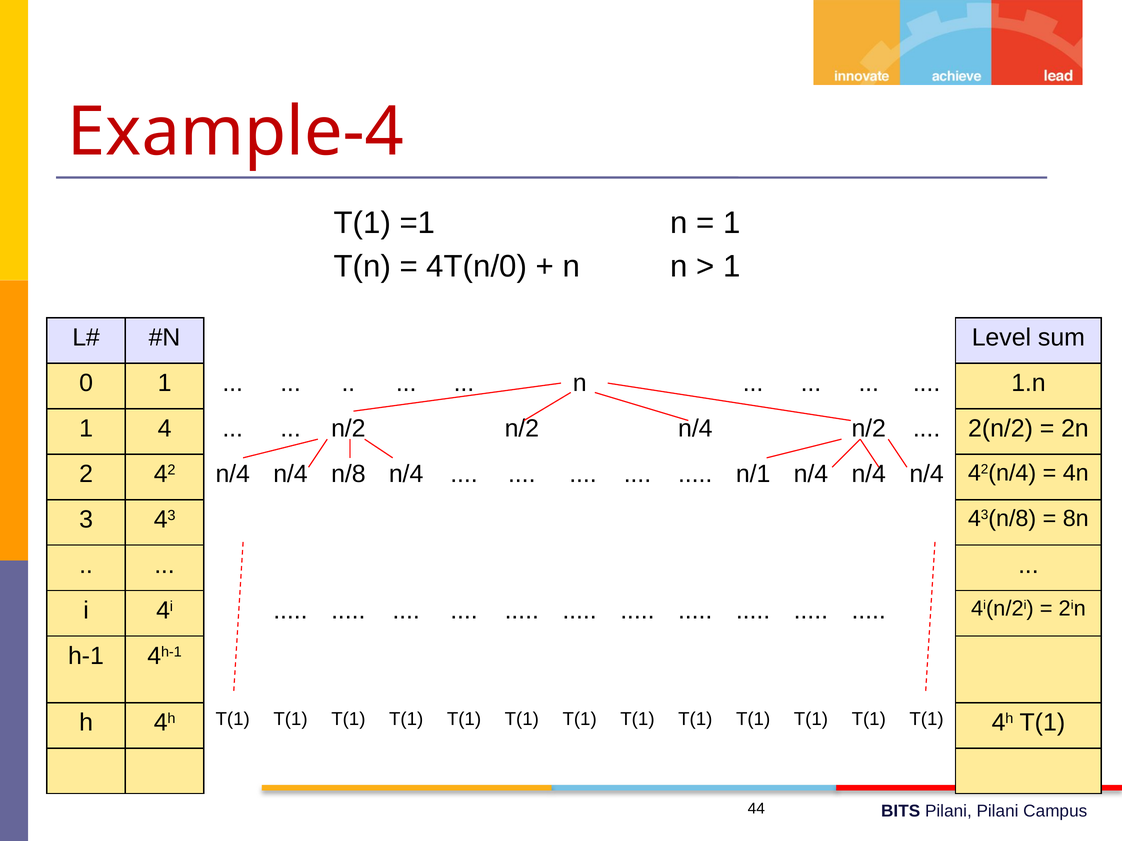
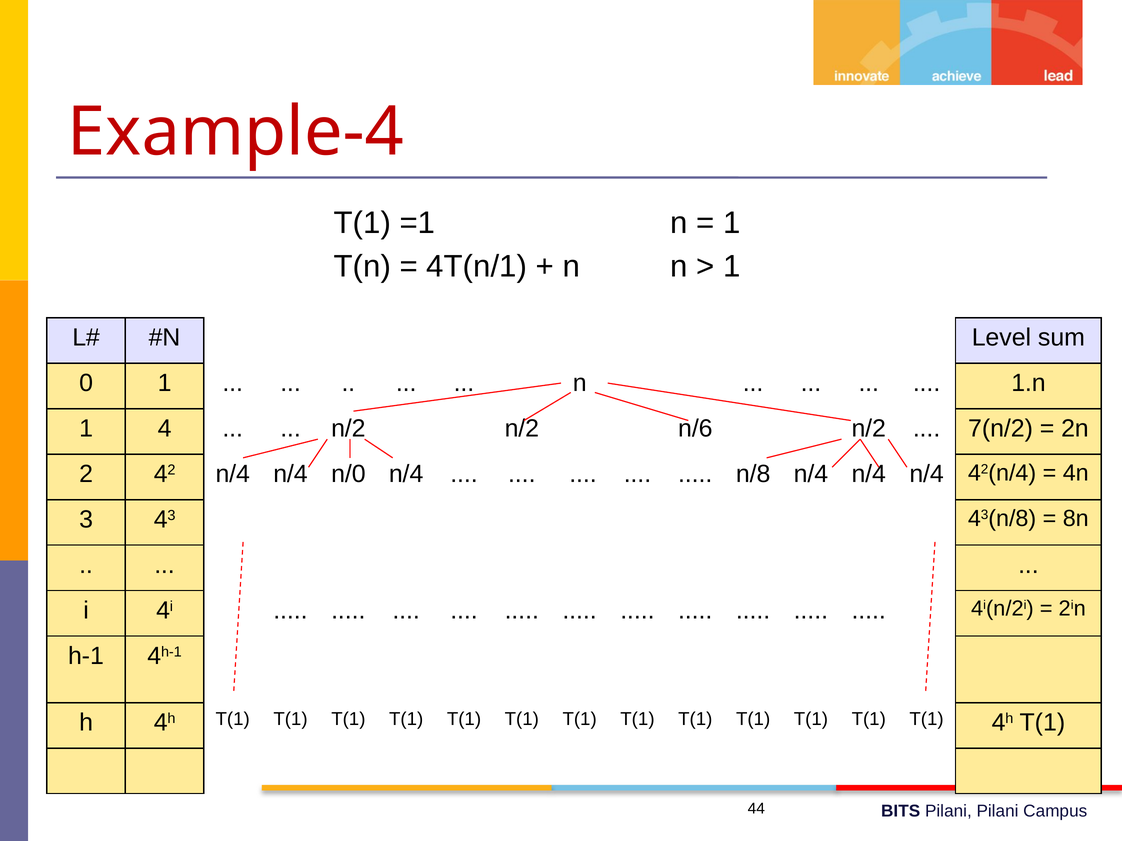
4T(n/0: 4T(n/0 -> 4T(n/1 (477, 266)
n/2 n/4: n/4 -> n/6 (695, 429)
2(n/2: 2(n/2 -> 7(n/2 (1001, 429)
n/8: n/8 -> n/0 (348, 474)
n/1: n/1 -> n/8 (753, 474)
